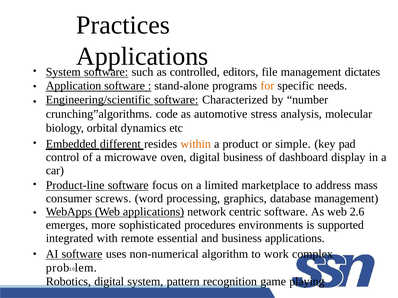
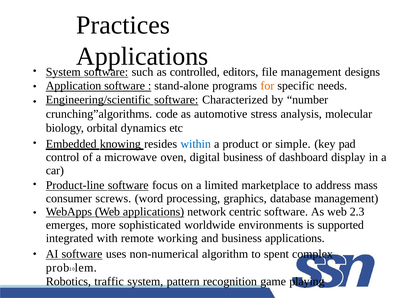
dictates: dictates -> designs (362, 72)
different: different -> knowing (120, 144)
within colour: orange -> blue (196, 144)
2.6: 2.6 -> 2.3 (357, 212)
procedures: procedures -> worldwide (210, 225)
essential: essential -> working (177, 239)
work: work -> spent (276, 254)
Robotics digital: digital -> traffic (109, 282)
